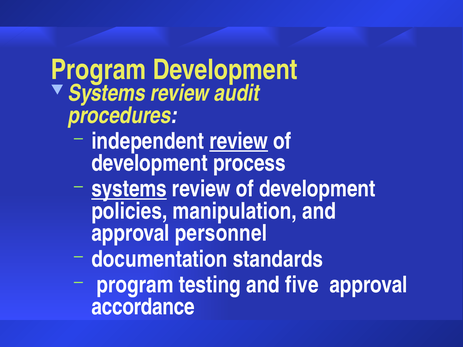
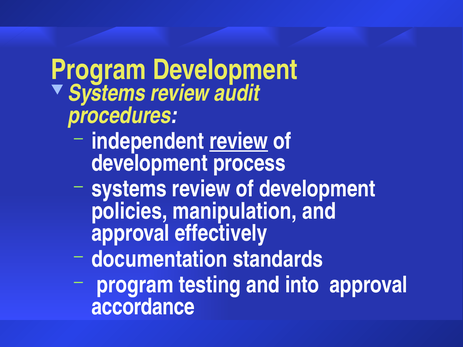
systems underline: present -> none (129, 189)
personnel: personnel -> effectively (221, 234)
five: five -> into (302, 285)
